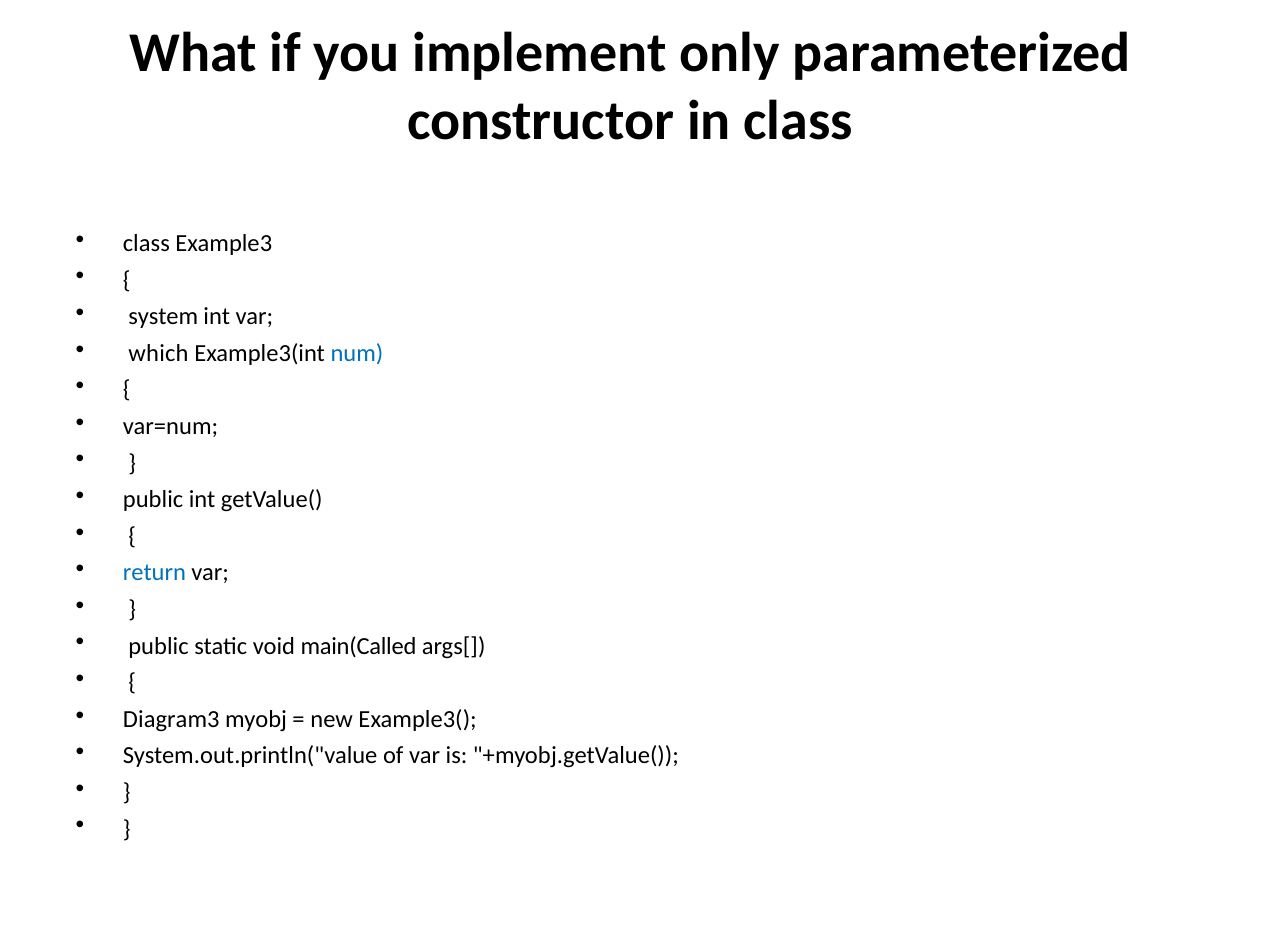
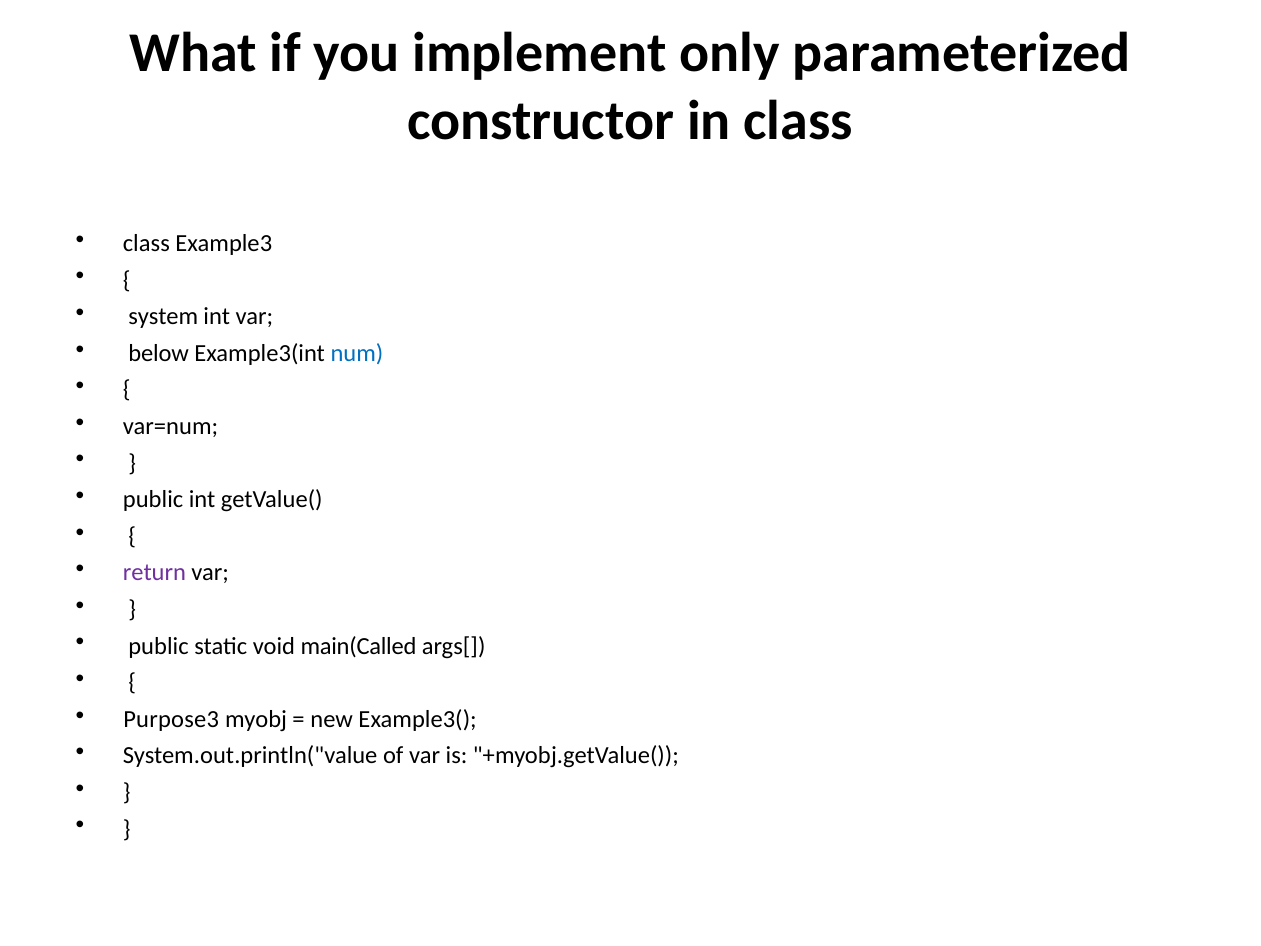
which: which -> below (159, 353)
return colour: blue -> purple (154, 573)
Diagram3: Diagram3 -> Purpose3 (171, 719)
